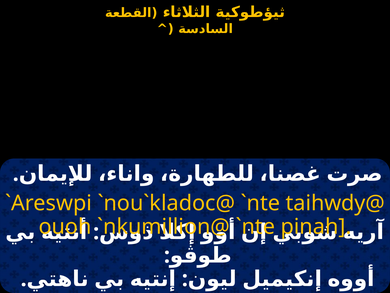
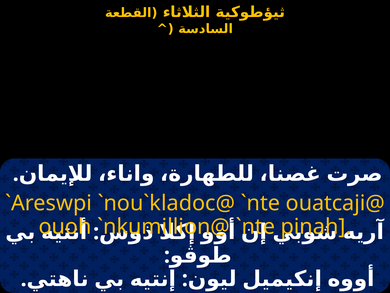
taihwdy@: taihwdy@ -> ouatcaji@ (335, 203)
